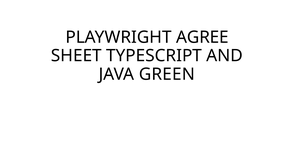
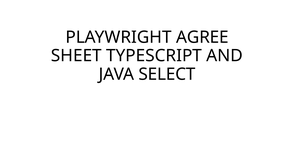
GREEN: GREEN -> SELECT (167, 74)
